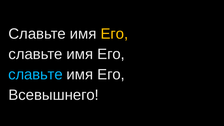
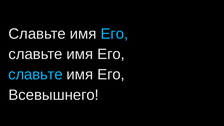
Его colour: yellow -> light blue (114, 34)
